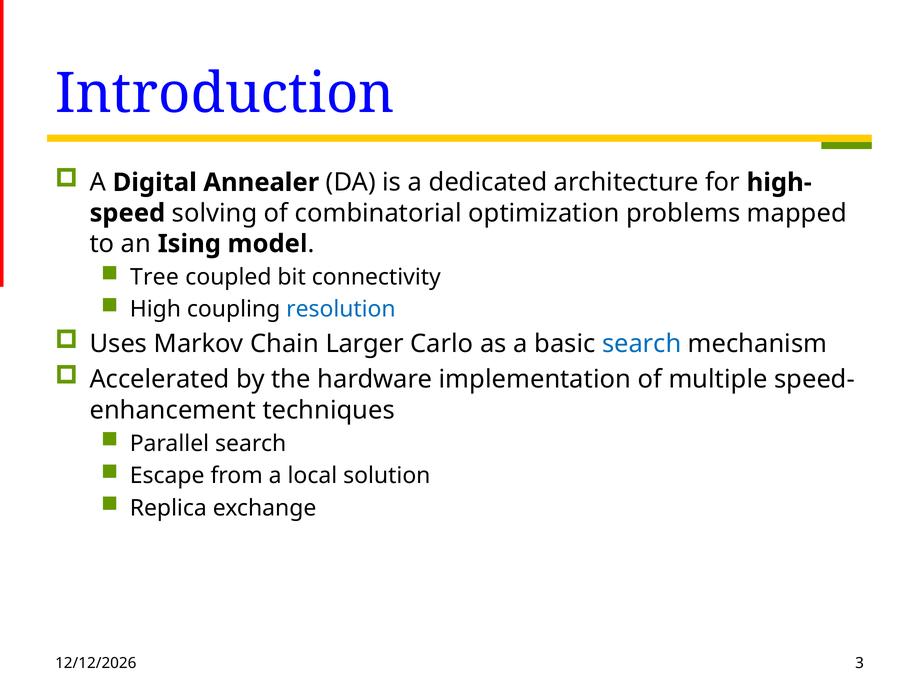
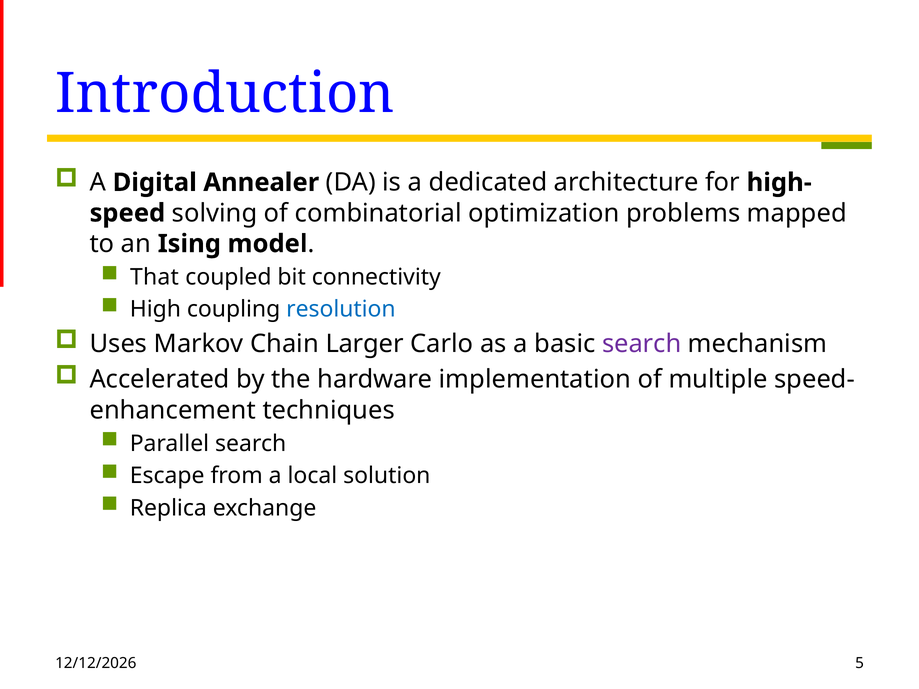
Tree: Tree -> That (154, 277)
search colour: blue -> purple (642, 344)
3: 3 -> 5 (860, 663)
